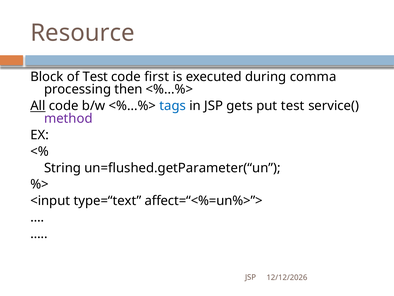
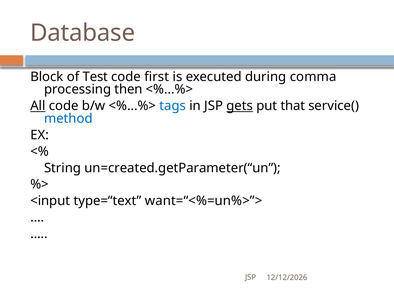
Resource: Resource -> Database (83, 33)
gets underline: none -> present (240, 106)
put test: test -> that (293, 106)
method colour: purple -> blue (68, 118)
un=flushed.getParameter(“un: un=flushed.getParameter(“un -> un=created.getParameter(“un (183, 168)
affect=“<%=un%>”>: affect=“<%=un%>”> -> want=“<%=un%>”> (204, 201)
